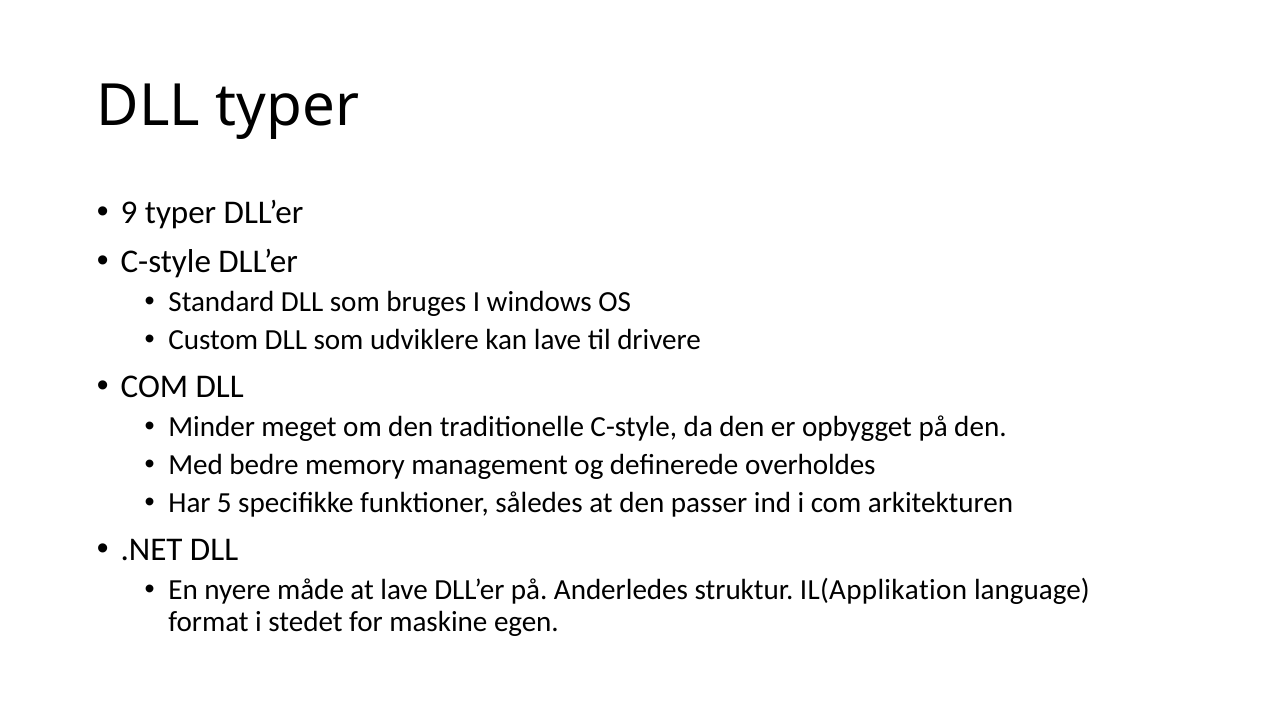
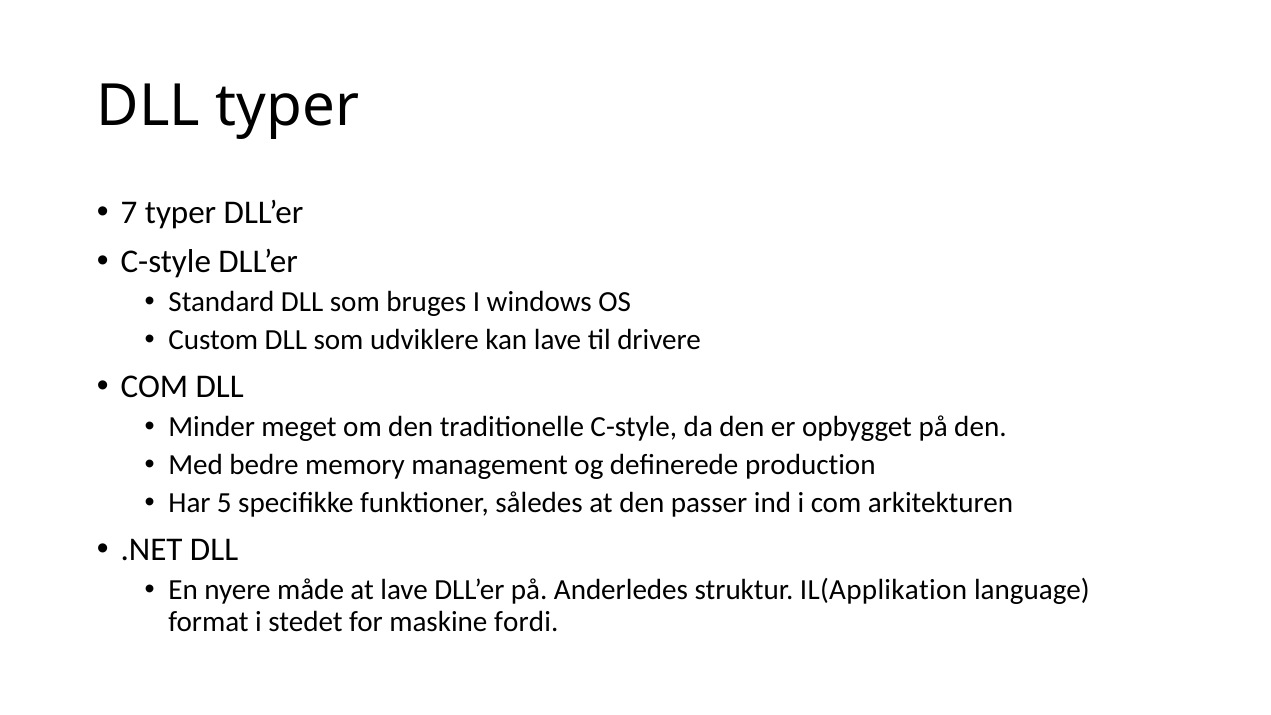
9: 9 -> 7 (129, 213)
overholdes: overholdes -> production (810, 465)
egen: egen -> fordi (526, 622)
